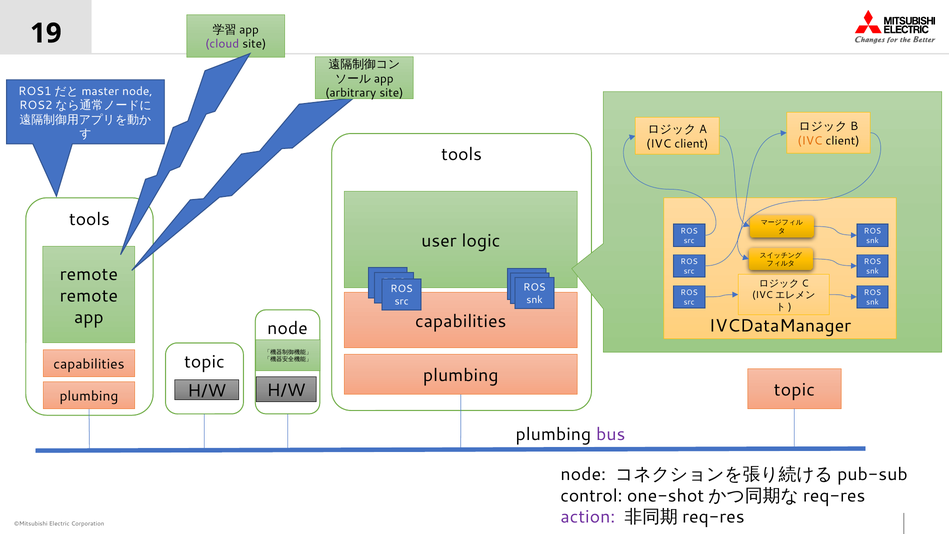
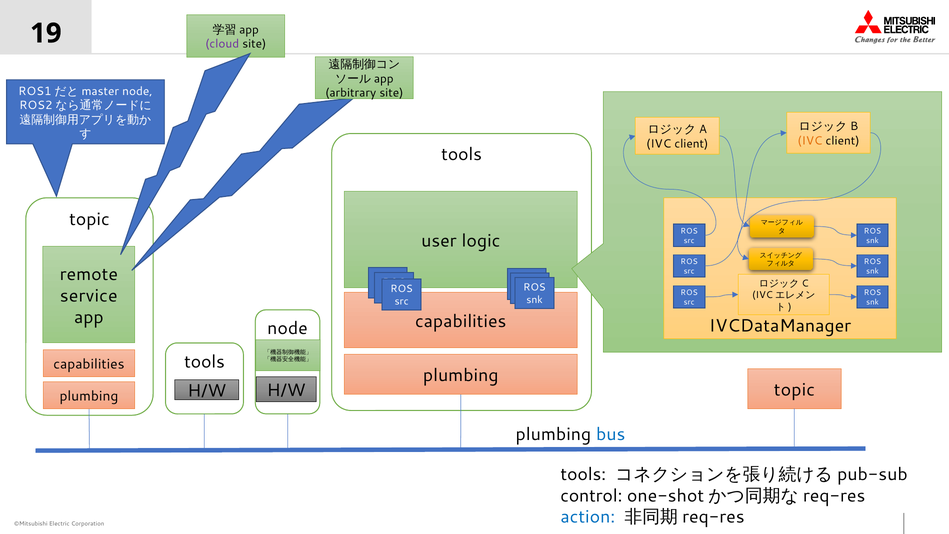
tools: tools -> topic (89, 219)
remote: remote -> service (89, 296)
topic: topic -> tools (205, 362)
bus colour: purple -> blue (611, 434)
node: node -> tools (583, 474)
action colour: purple -> blue (588, 517)
